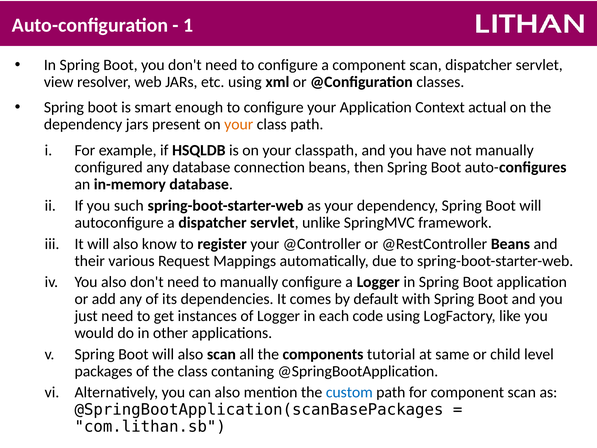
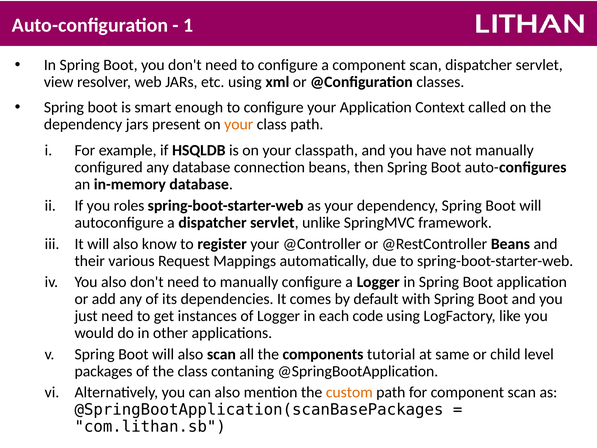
actual: actual -> called (487, 107)
such: such -> roles (129, 206)
custom colour: blue -> orange (349, 392)
